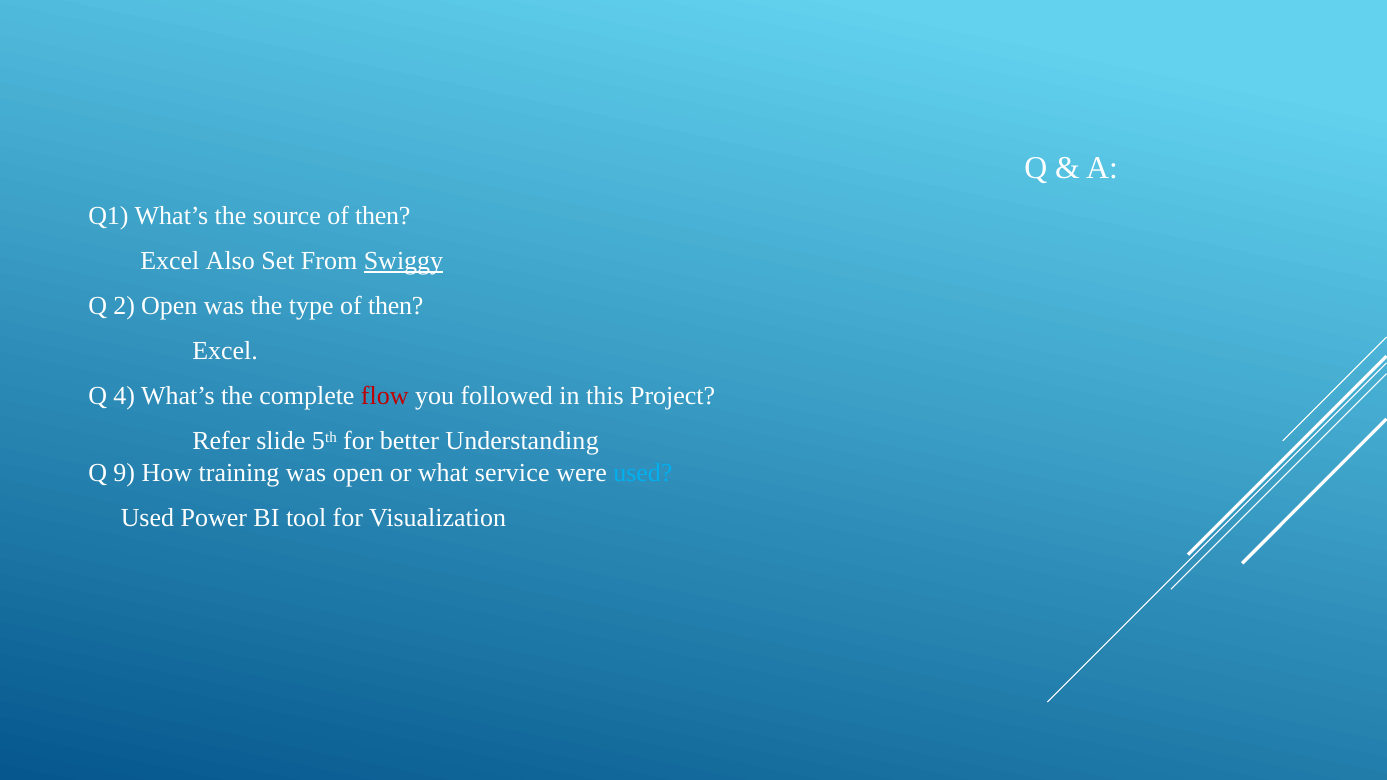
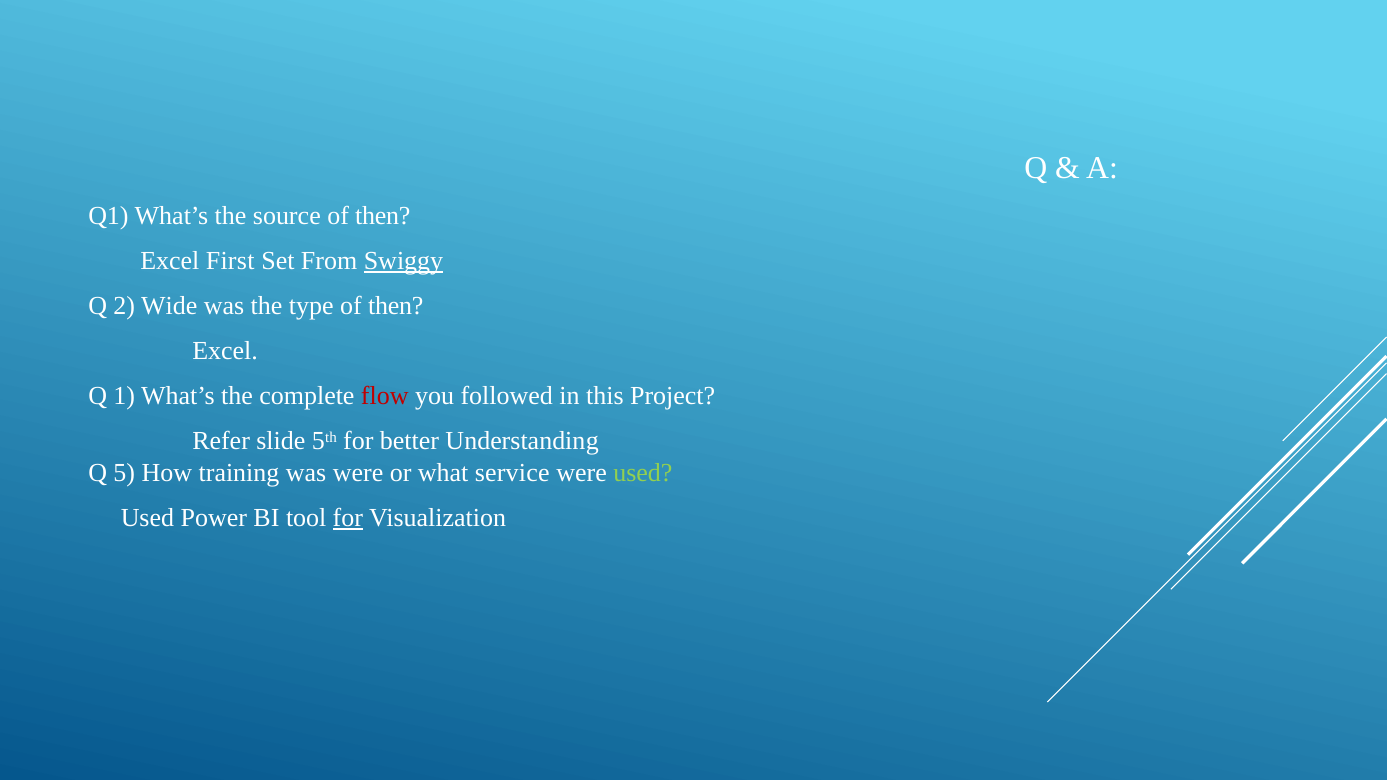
Also: Also -> First (230, 261)
2 Open: Open -> Wide (169, 306)
4: 4 -> 1 (124, 396)
9: 9 -> 5 (124, 473)
was open: open -> were (358, 473)
used colour: light blue -> light green (643, 473)
for underline: none -> present (348, 518)
